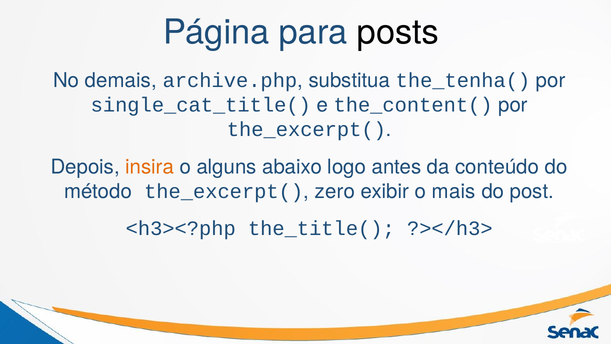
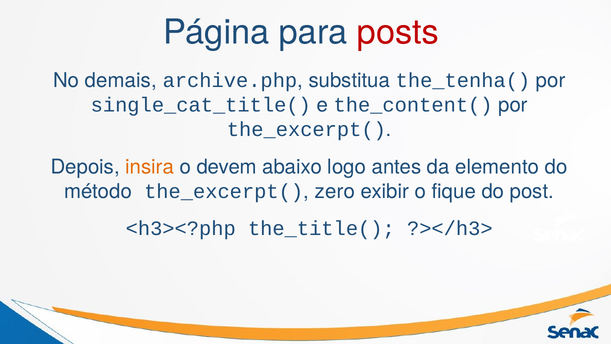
posts colour: black -> red (398, 33)
alguns: alguns -> devem (227, 167)
conteúdo: conteúdo -> elemento (497, 167)
mais: mais -> fique (454, 191)
